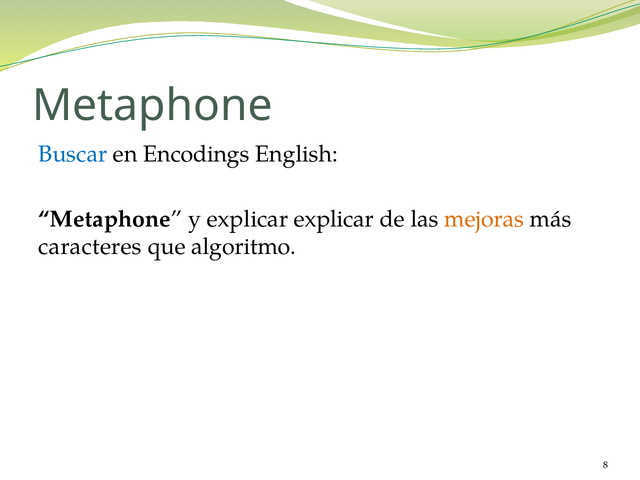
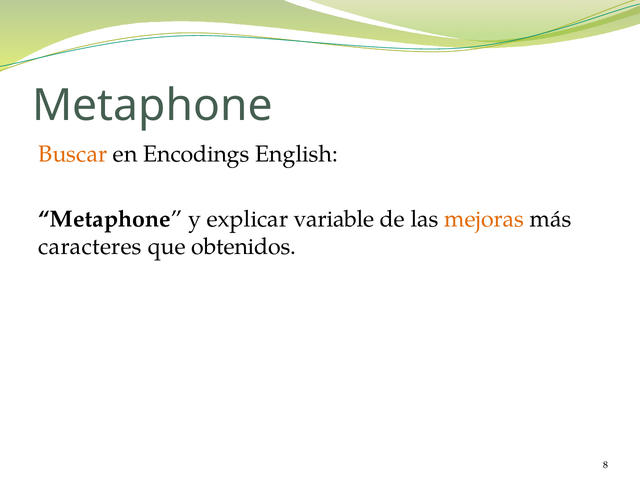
Buscar colour: blue -> orange (73, 154)
explicar explicar: explicar -> variable (334, 219)
algoritmo: algoritmo -> obtenidos (244, 247)
